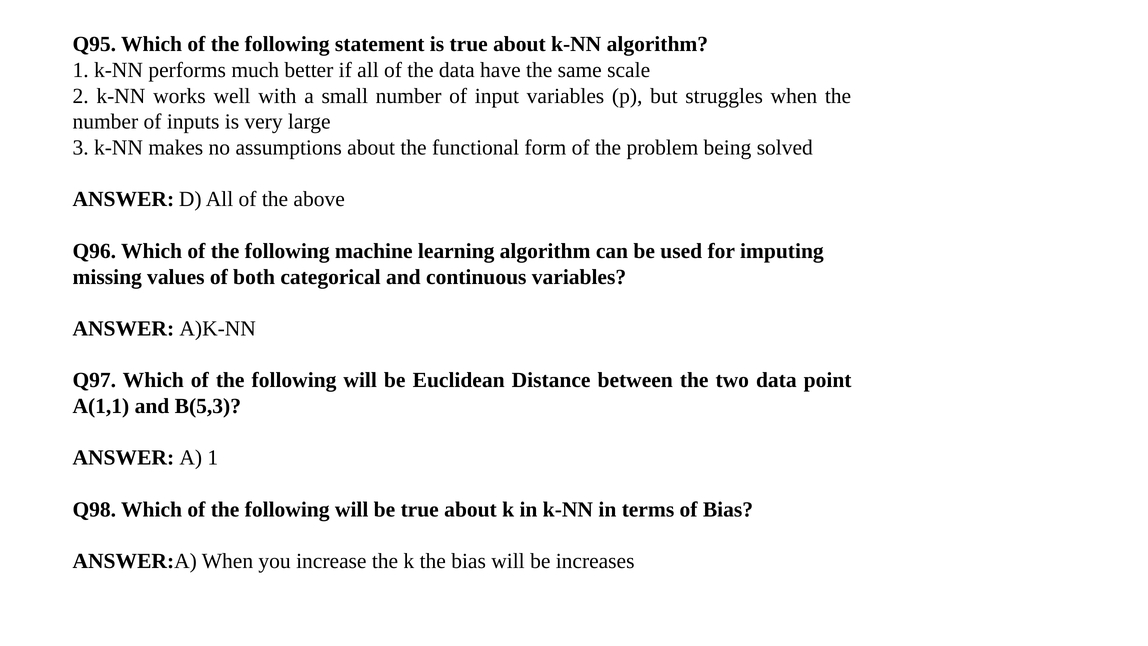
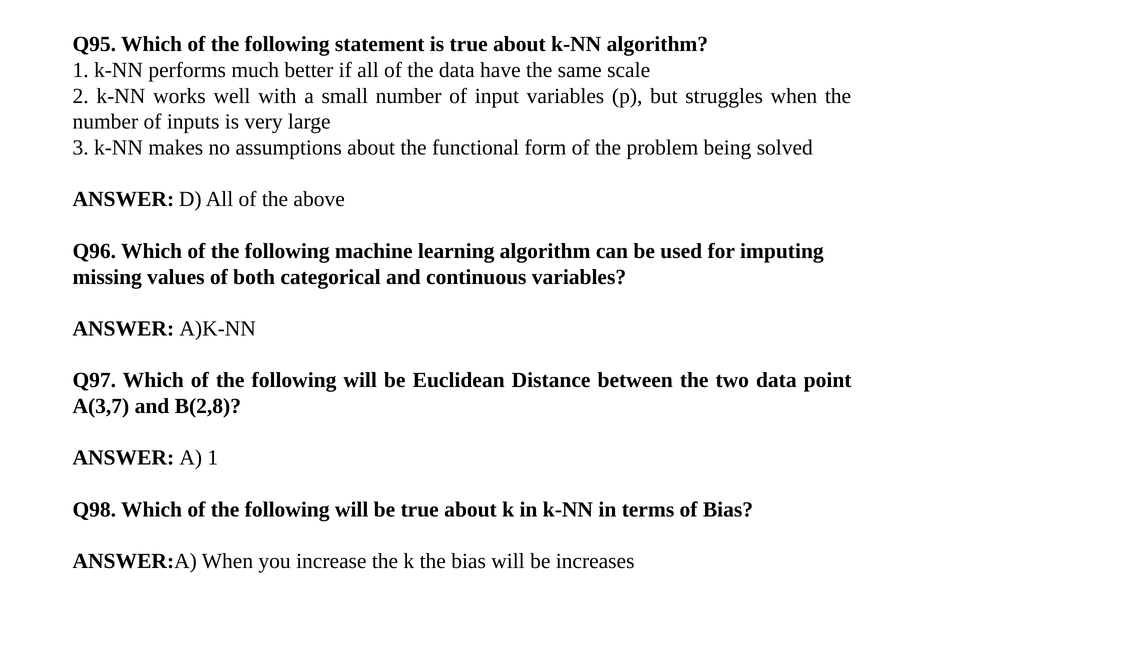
A(1,1: A(1,1 -> A(3,7 (101, 406)
B(5,3: B(5,3 -> B(2,8 (208, 406)
